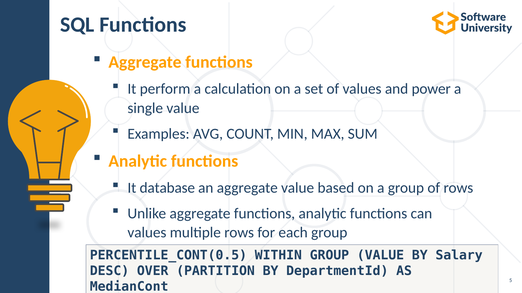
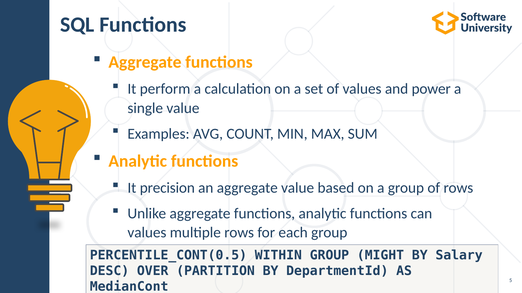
database: database -> precision (167, 188)
GROUP VALUE: VALUE -> MIGHT (380, 256)
